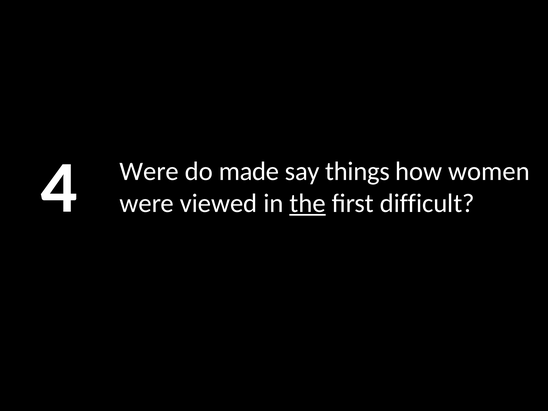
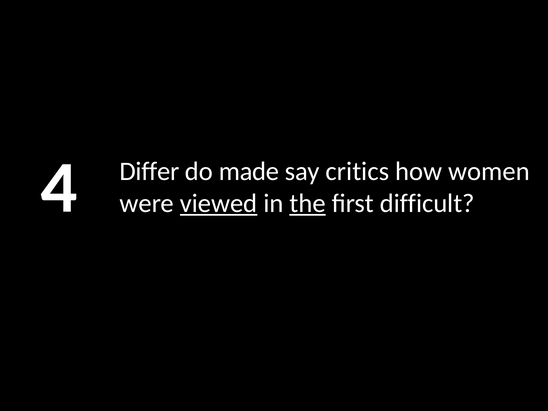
Were: Were -> Differ (149, 171)
things: things -> critics (357, 171)
viewed underline: none -> present (219, 203)
